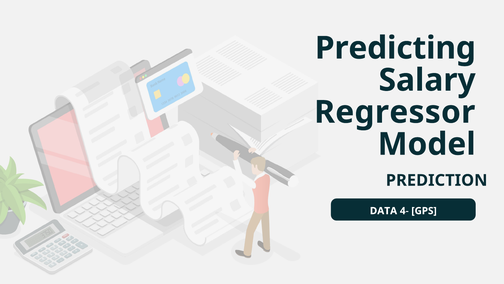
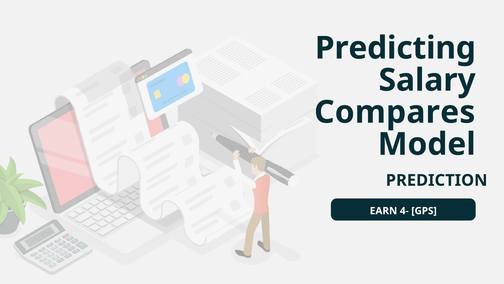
Regressor: Regressor -> Compares (395, 112)
DATA: DATA -> EARN (383, 211)
